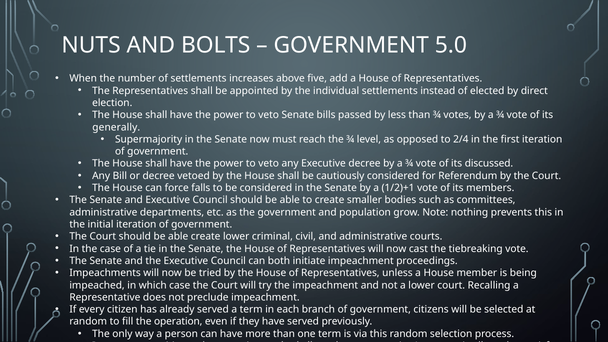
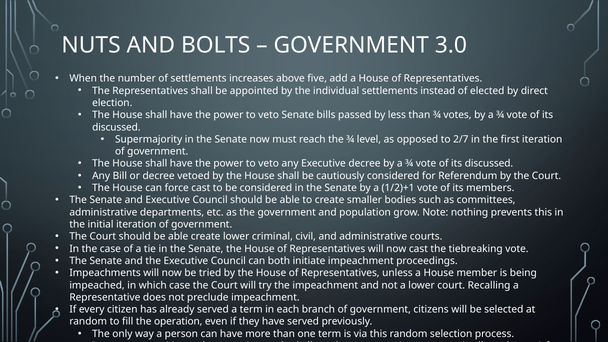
5.0: 5.0 -> 3.0 (451, 45)
generally: generally -> discussed (116, 127)
2/4: 2/4 -> 2/7 (461, 139)
force falls: falls -> cast (201, 188)
